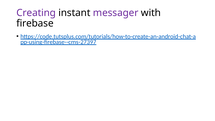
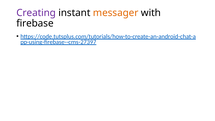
messager colour: purple -> orange (116, 13)
